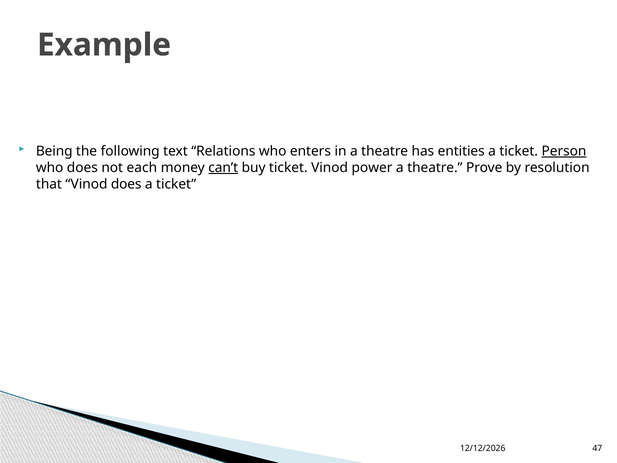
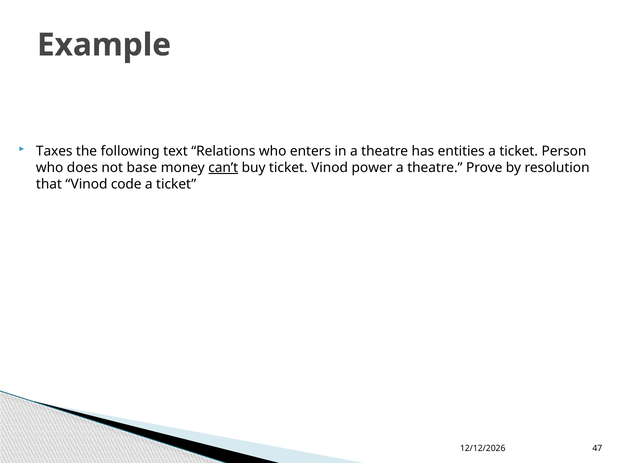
Being: Being -> Taxes (54, 151)
Person underline: present -> none (564, 151)
each: each -> base (142, 168)
Vinod does: does -> code (126, 184)
